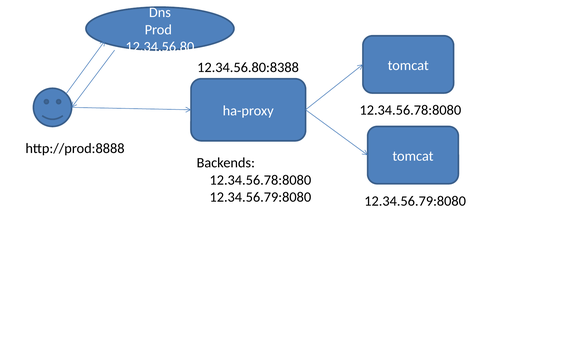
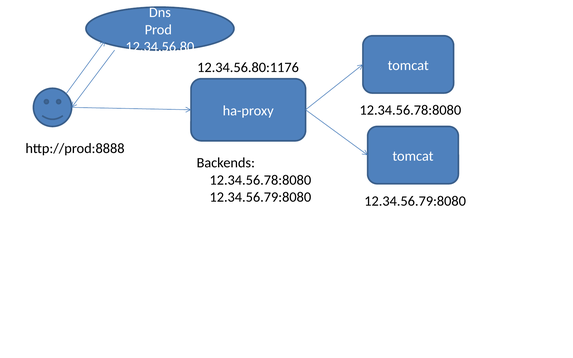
12.34.56.80:8388: 12.34.56.80:8388 -> 12.34.56.80:1176 (248, 67)
